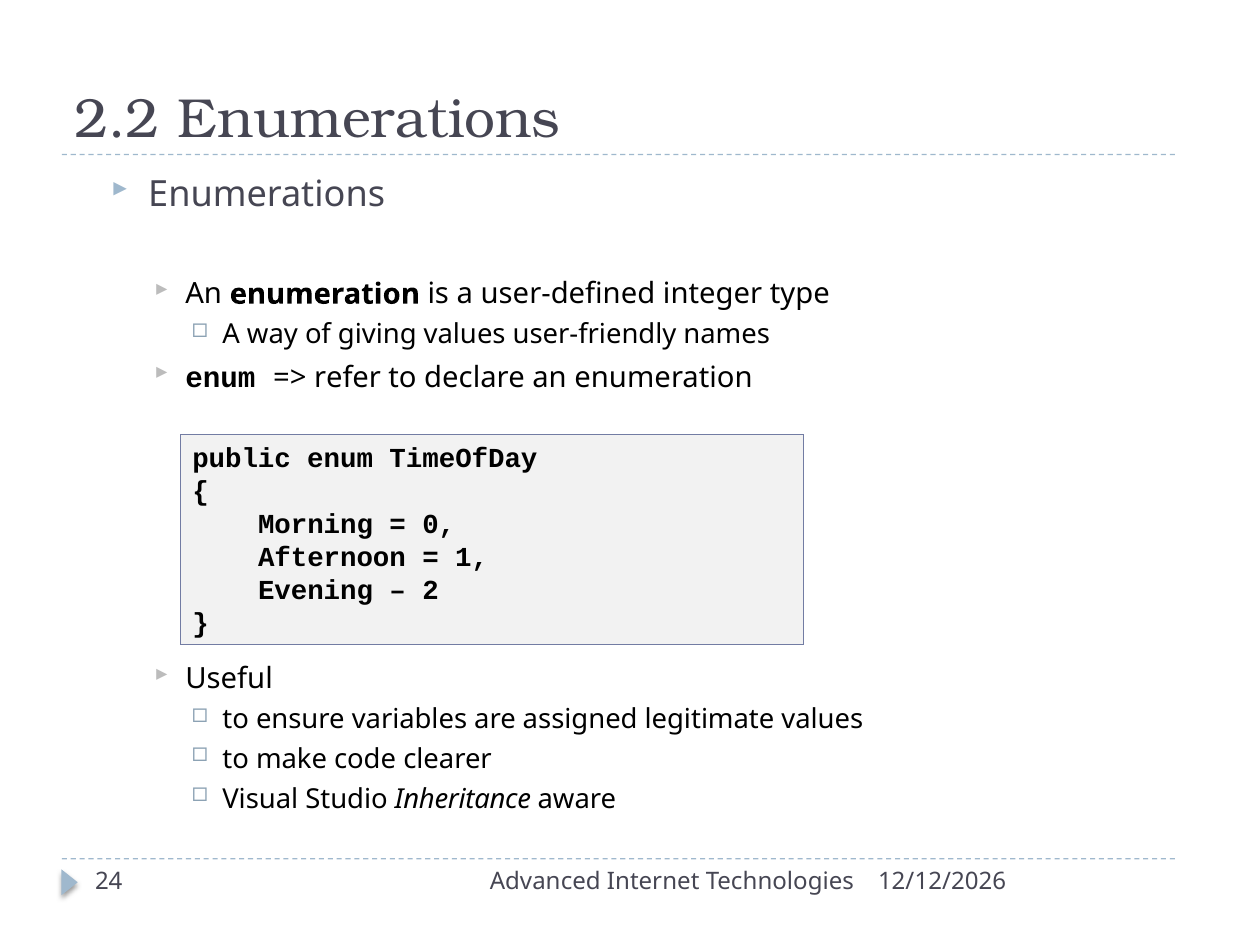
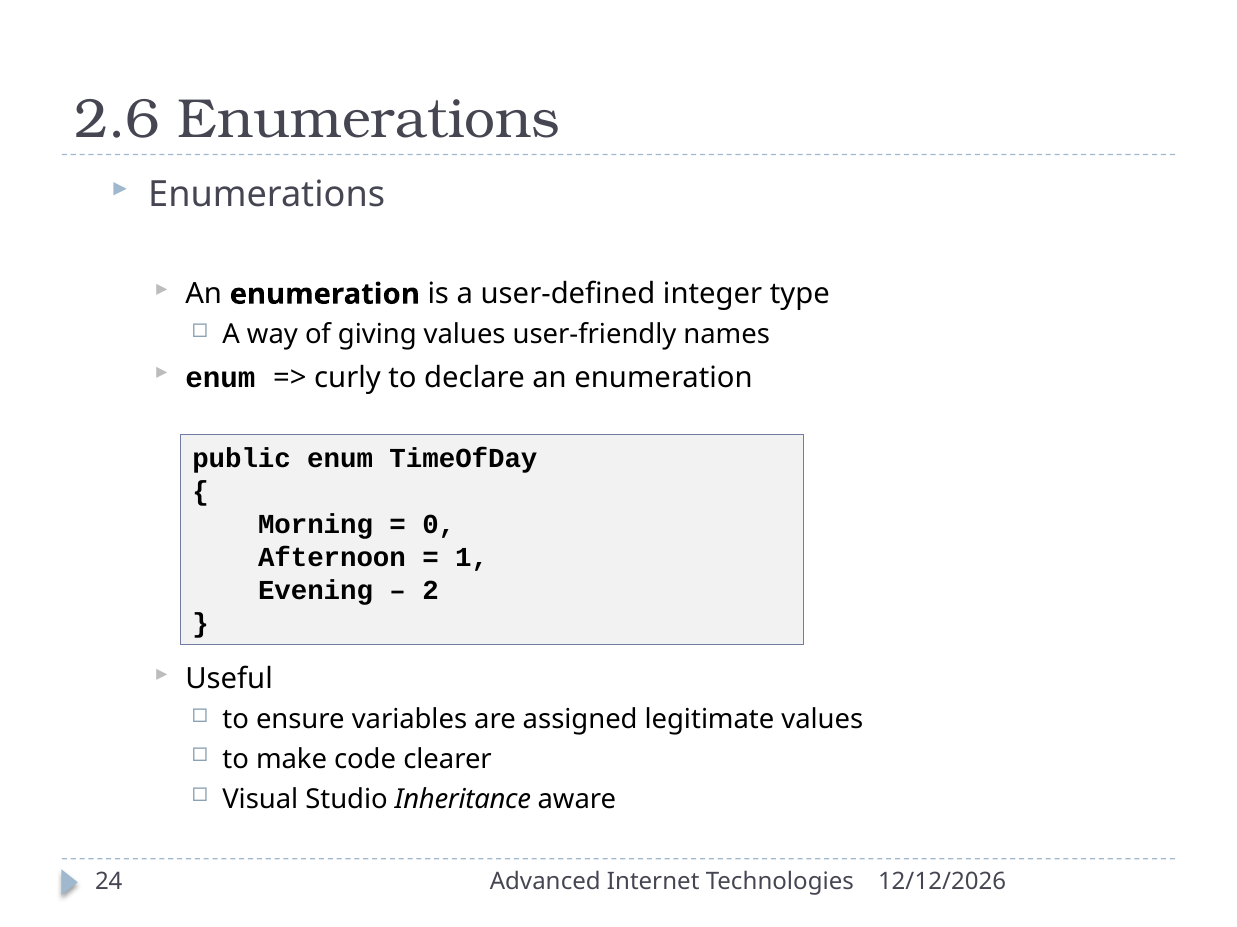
2.2: 2.2 -> 2.6 (117, 119)
refer: refer -> curly (347, 378)
